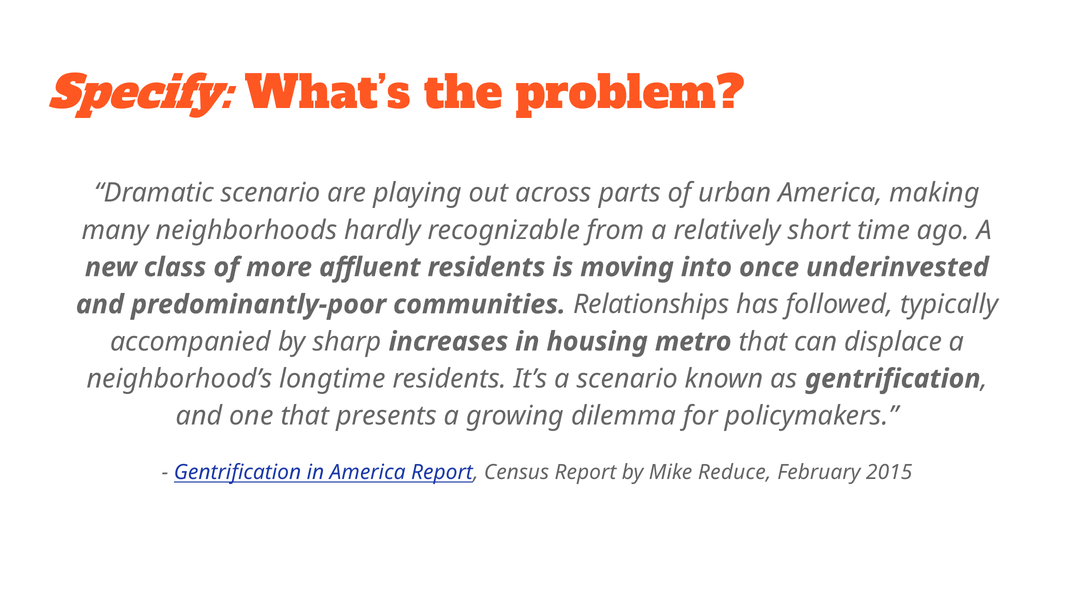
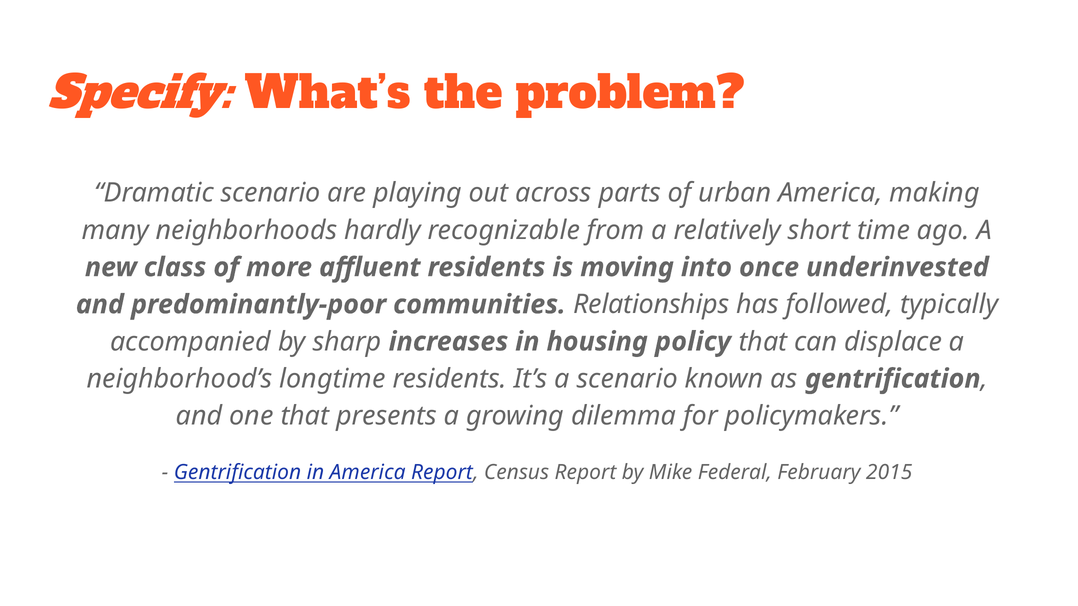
metro: metro -> policy (693, 342)
Reduce: Reduce -> Federal (735, 473)
